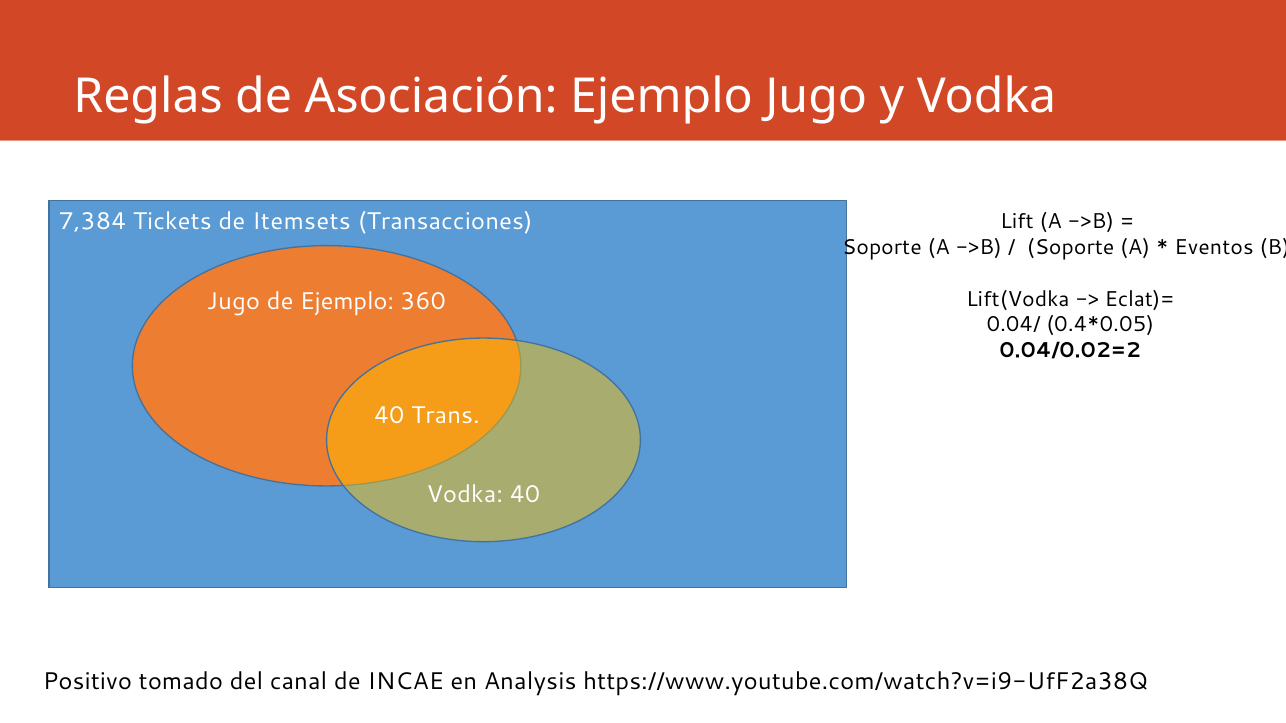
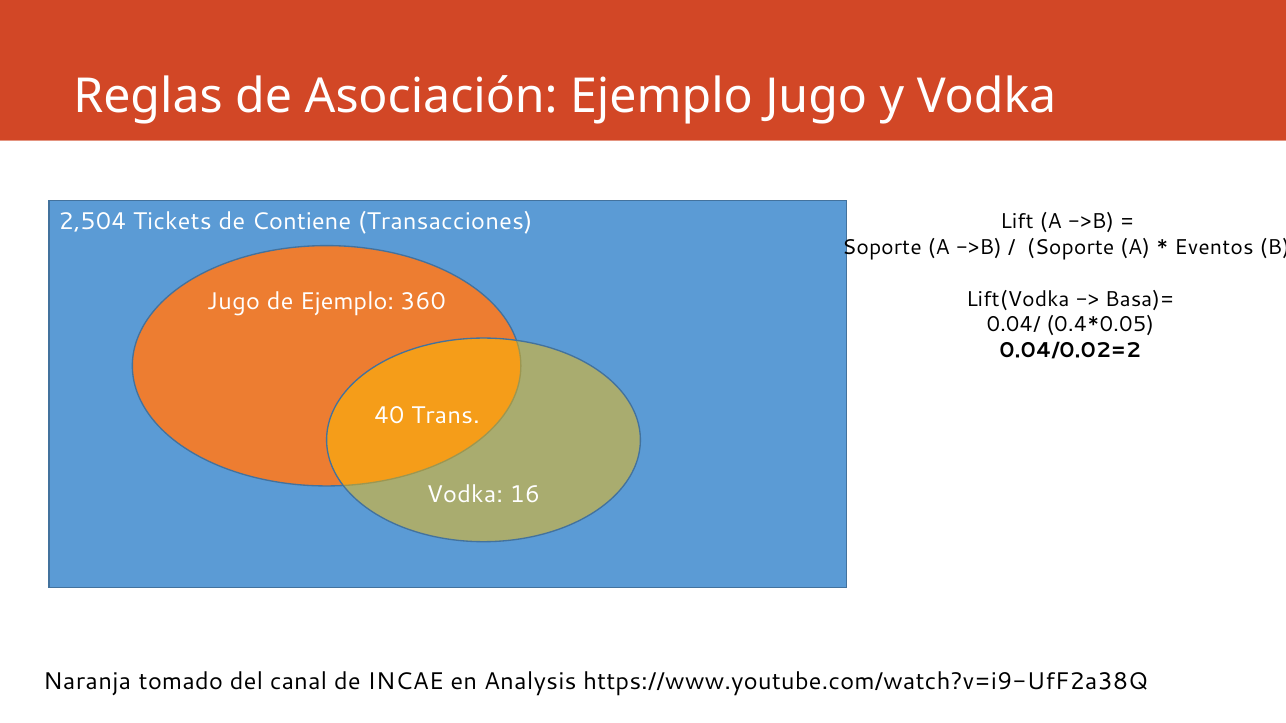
7,384: 7,384 -> 2,504 (92, 222)
Itemsets: Itemsets -> Contiene (302, 222)
Eclat)=: Eclat)= -> Basa)= (1140, 299)
Vodka 40: 40 -> 16 (525, 495)
Positivo: Positivo -> Naranja (87, 682)
